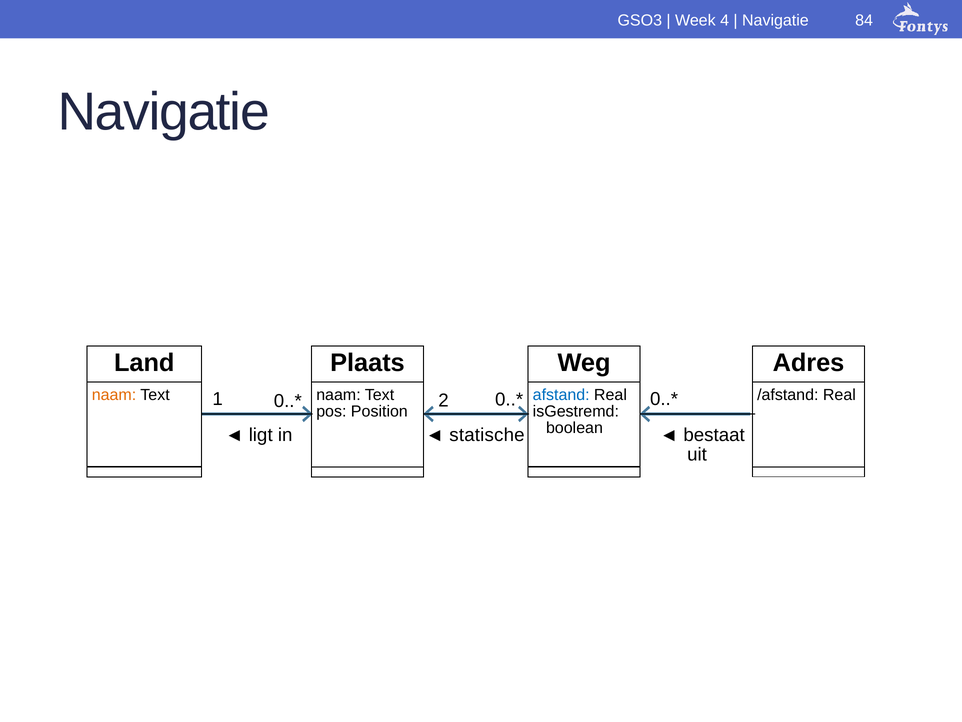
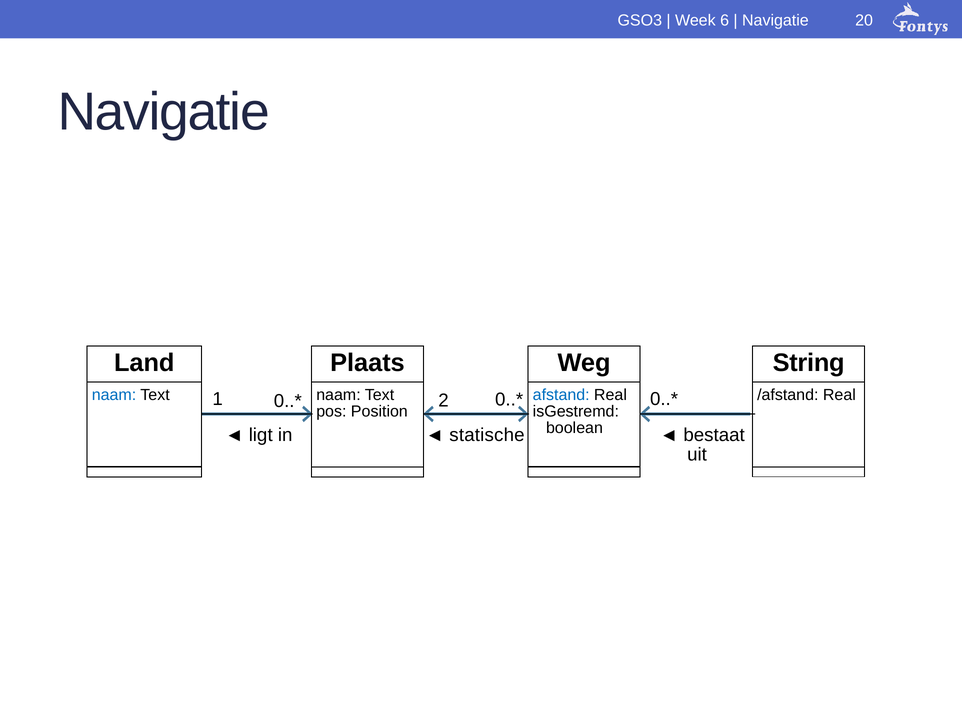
4: 4 -> 6 (725, 21)
84: 84 -> 20 (864, 21)
Adres: Adres -> String (809, 363)
naam colour: orange -> blue (114, 394)
